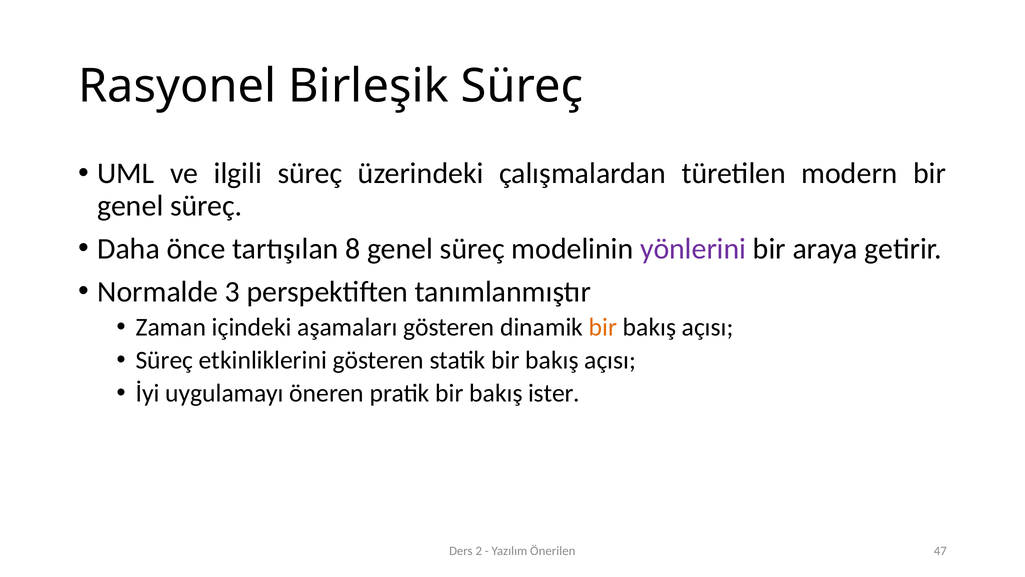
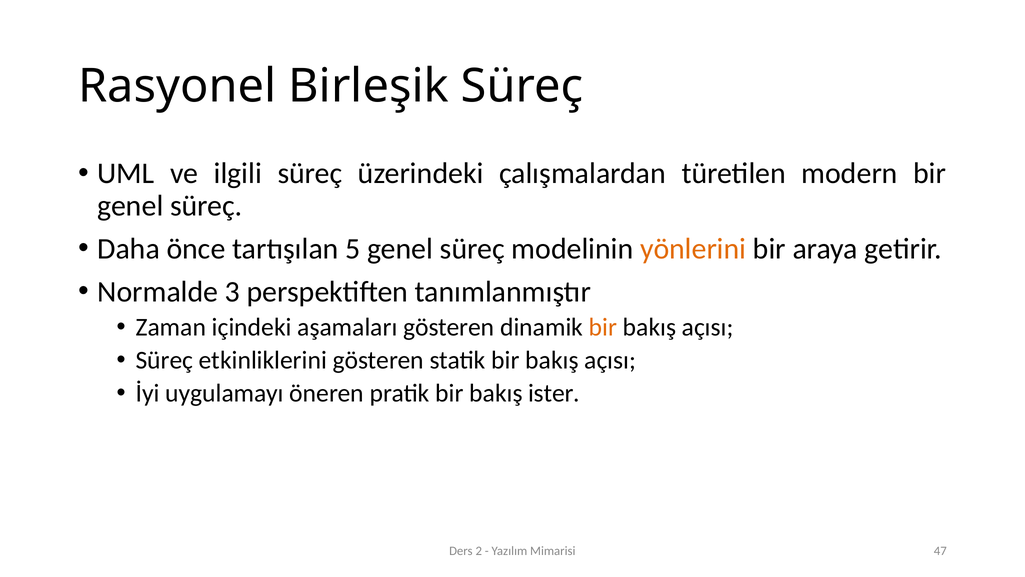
8: 8 -> 5 (353, 249)
yönlerini colour: purple -> orange (693, 249)
Önerilen: Önerilen -> Mimarisi (553, 551)
